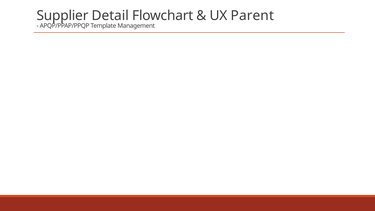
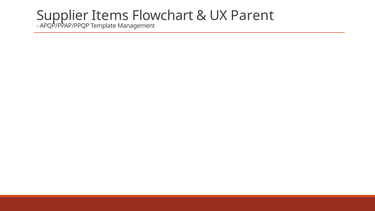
Detail: Detail -> Items (110, 16)
